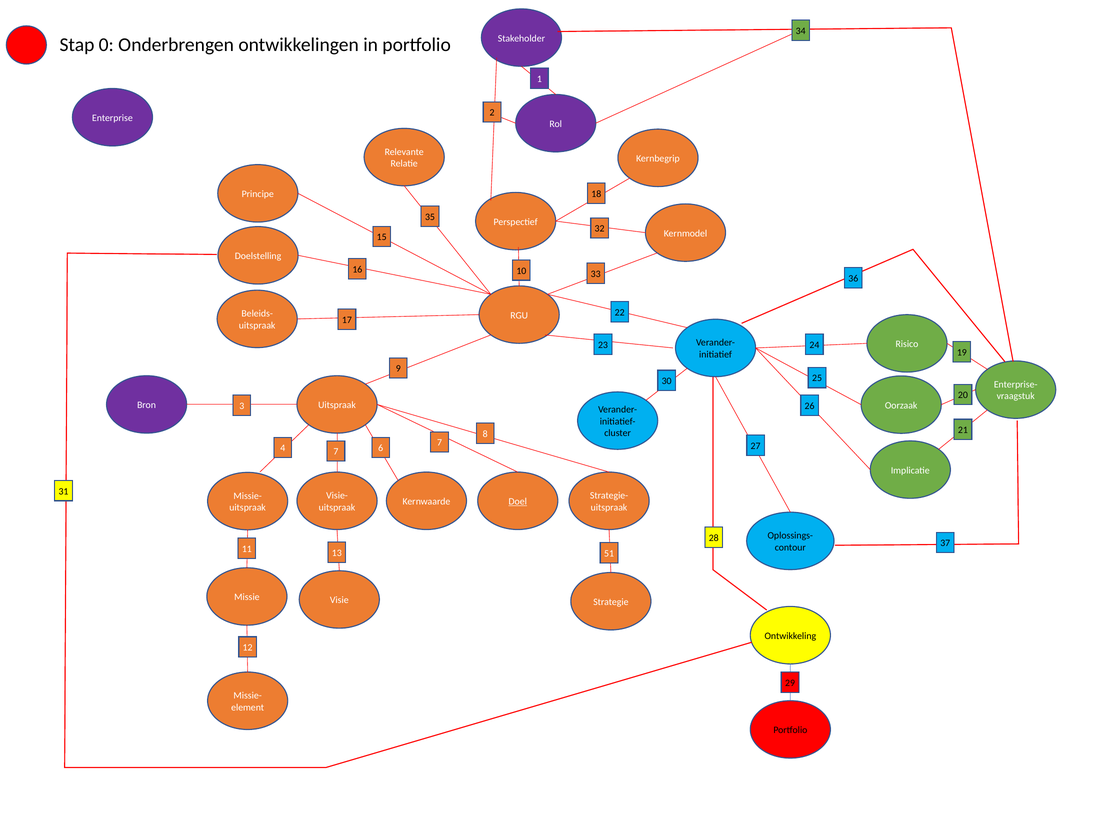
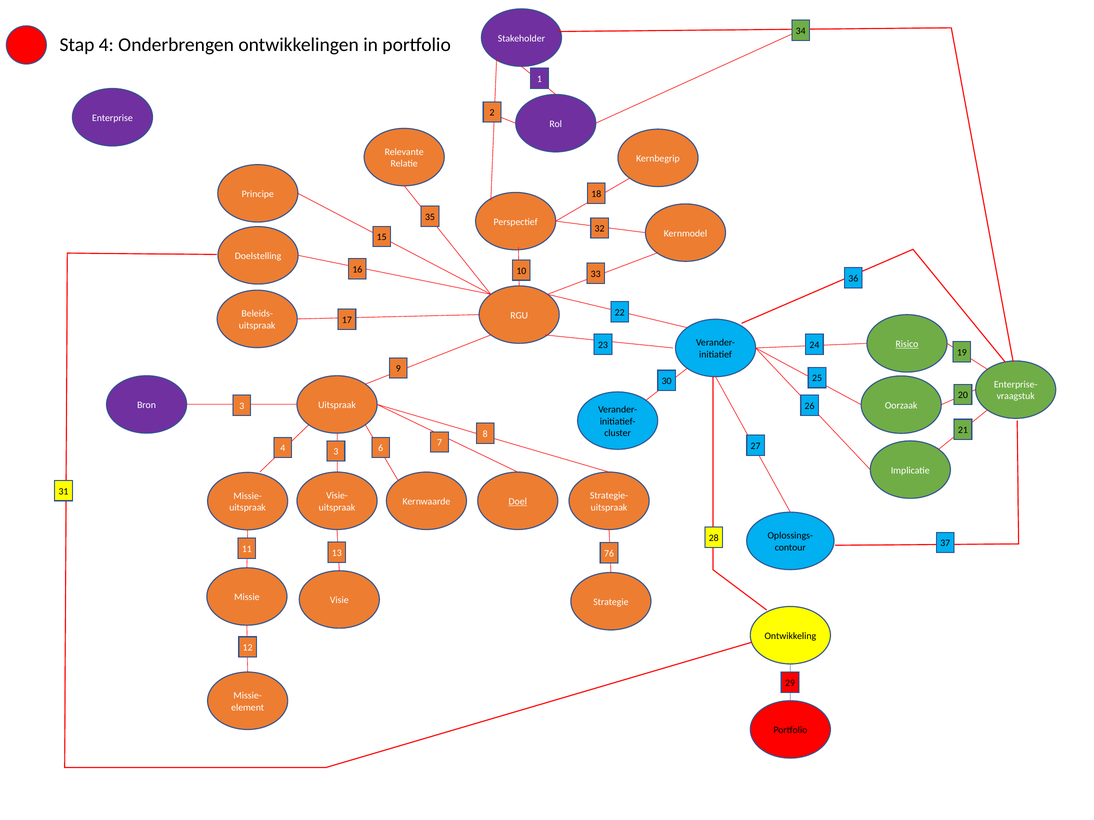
Stap 0: 0 -> 4 (106, 45)
Risico underline: none -> present (907, 344)
4 7: 7 -> 3 (336, 452)
51: 51 -> 76 (609, 554)
